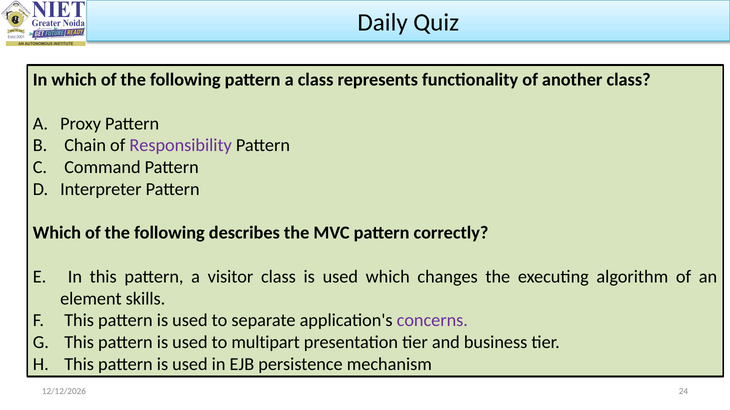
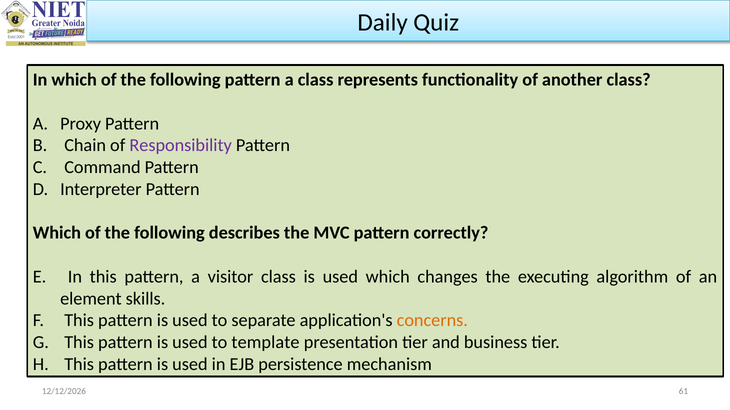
concerns colour: purple -> orange (432, 321)
multipart: multipart -> template (266, 343)
24: 24 -> 61 (683, 392)
